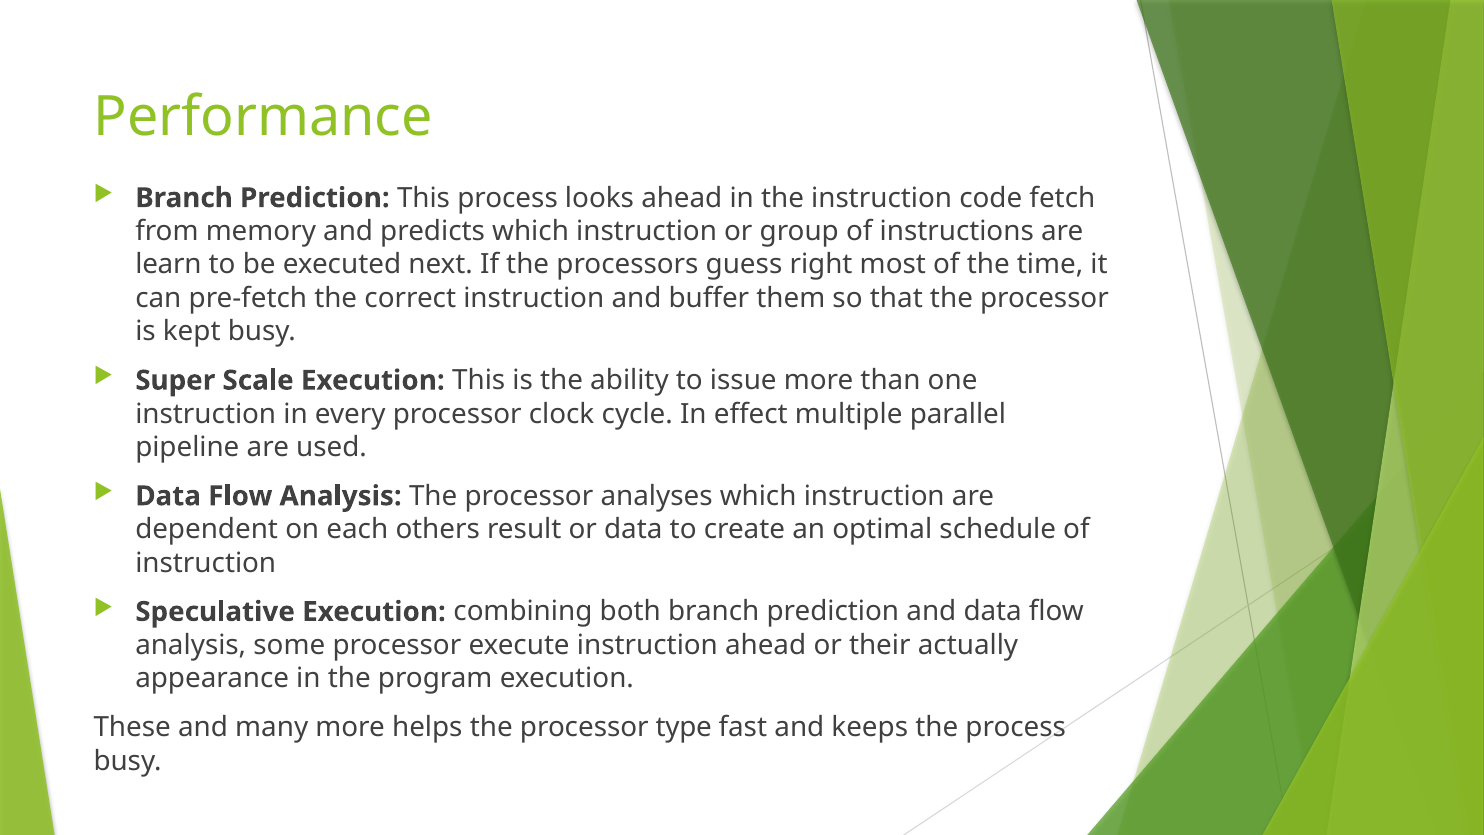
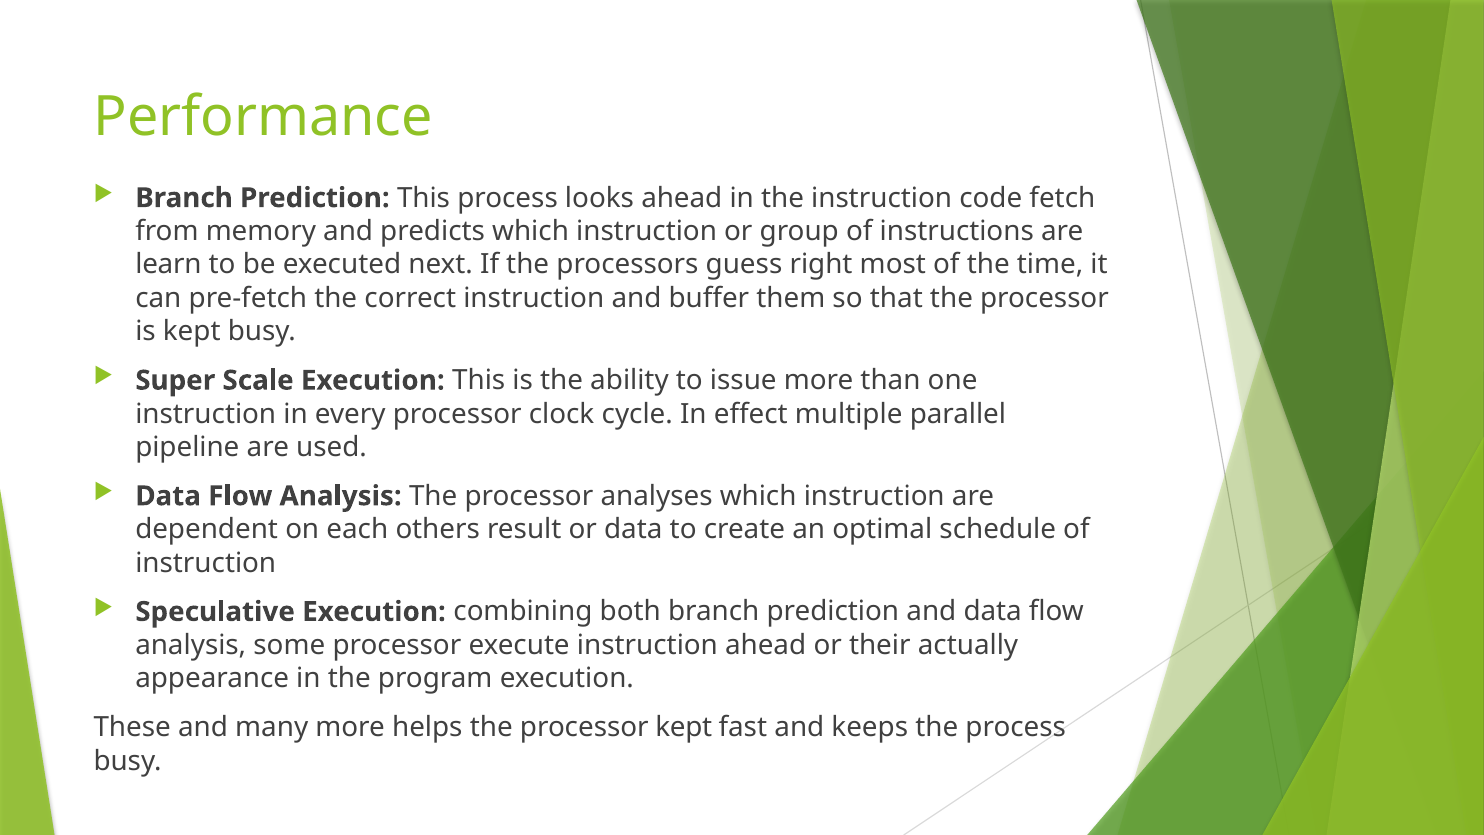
processor type: type -> kept (684, 727)
